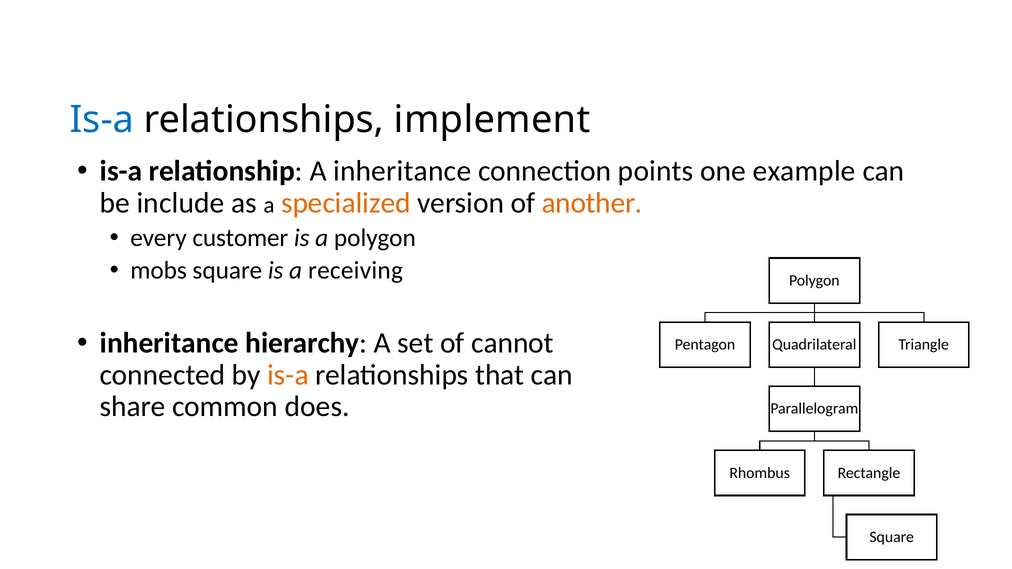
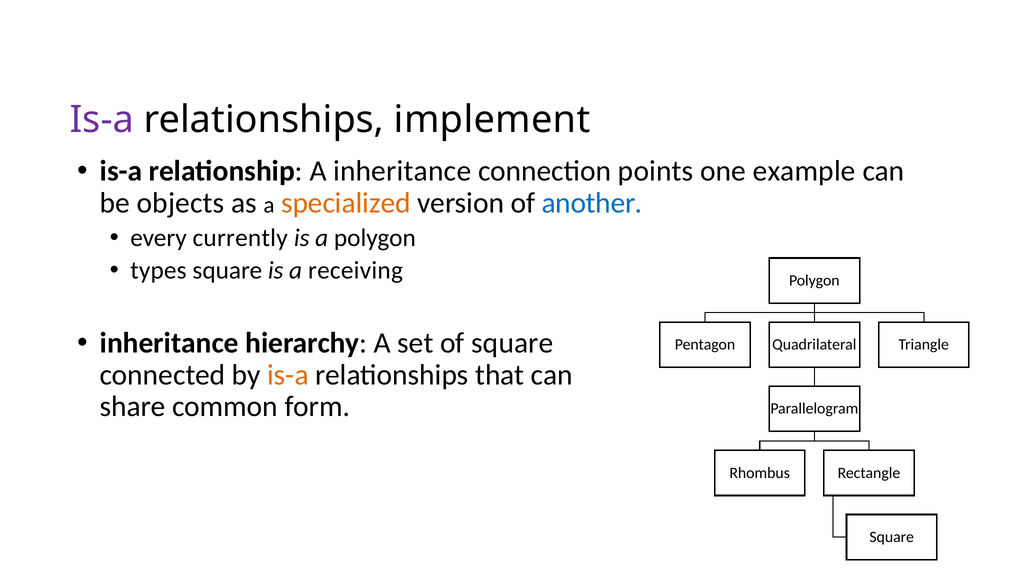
Is-a colour: blue -> purple (102, 120)
include: include -> objects (180, 203)
another colour: orange -> blue (592, 203)
customer: customer -> currently (240, 238)
mobs: mobs -> types (158, 270)
of cannot: cannot -> square (512, 343)
does: does -> form (317, 407)
